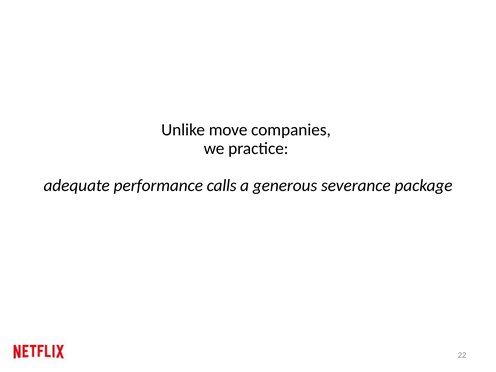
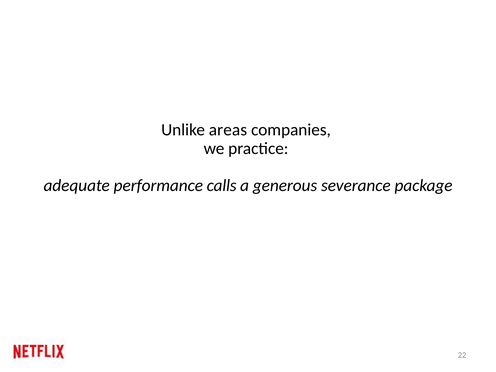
move: move -> areas (228, 130)
